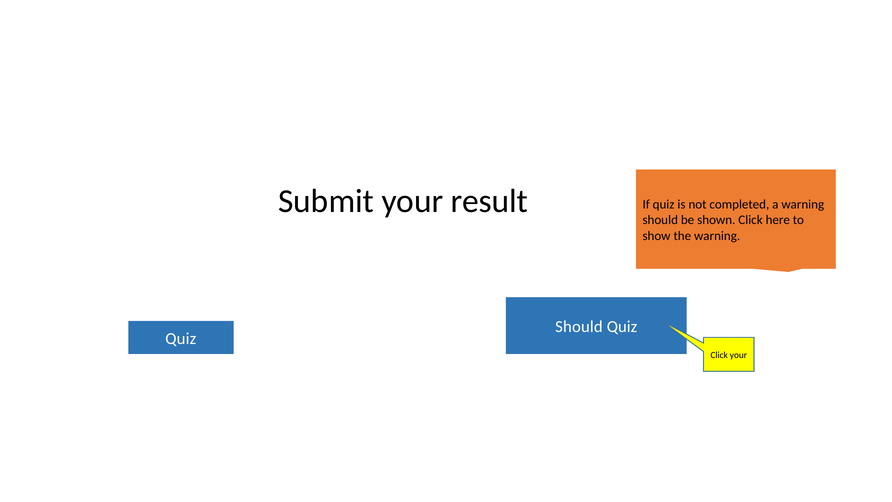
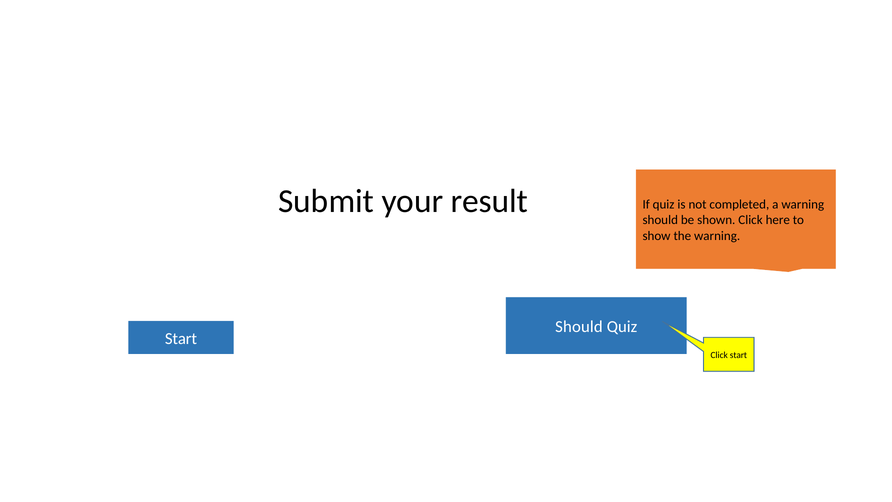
Quiz: Quiz -> Start (181, 338)
Click your: your -> start (738, 355)
